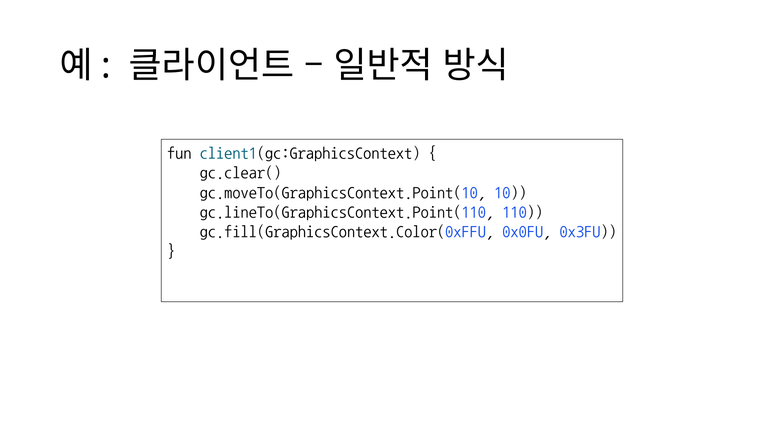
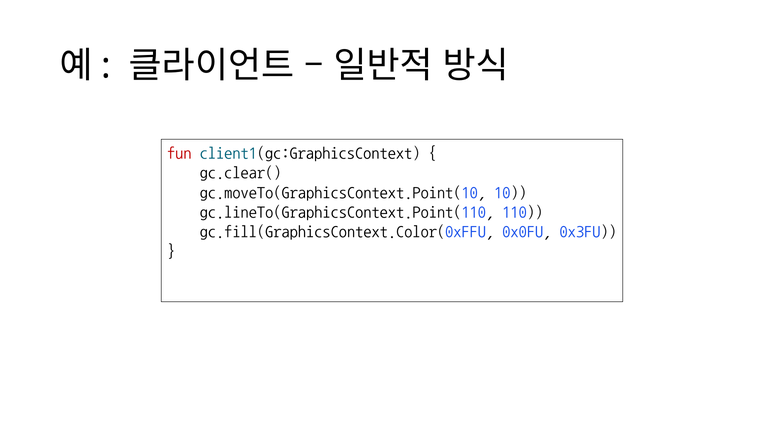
fun colour: black -> red (179, 153)
